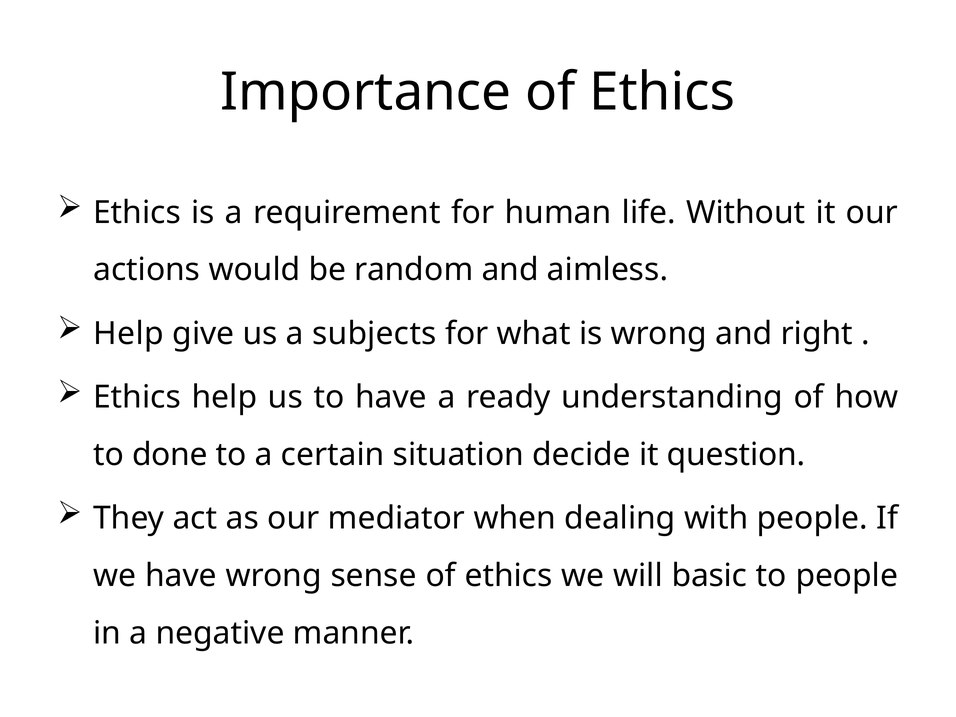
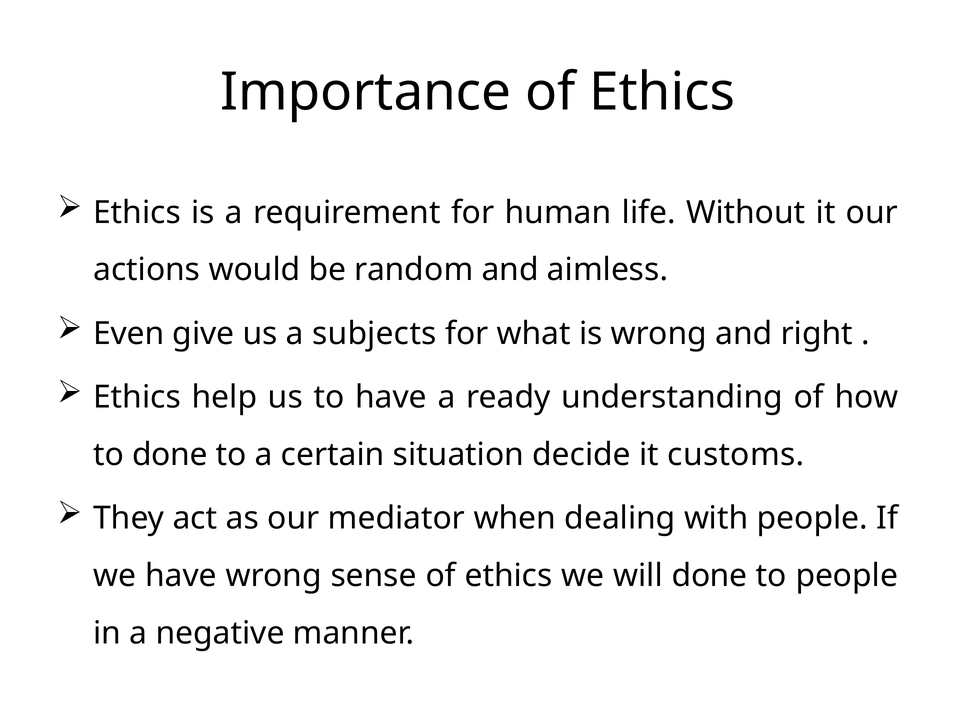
Help: Help -> Even (129, 334)
question: question -> customs (736, 455)
will basic: basic -> done (710, 576)
